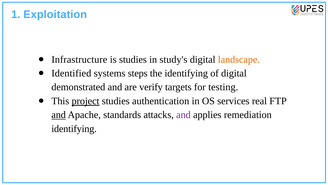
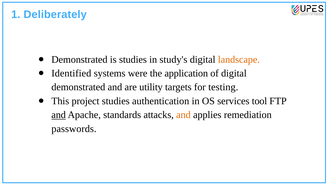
Exploitation: Exploitation -> Deliberately (55, 15)
Infrastructure: Infrastructure -> Demonstrated (79, 59)
steps: steps -> were (138, 73)
the identifying: identifying -> application (186, 73)
verify: verify -> utility (151, 87)
project underline: present -> none (86, 101)
real: real -> tool (259, 101)
and colour: purple -> orange (183, 115)
identifying: identifying -> passwords (74, 128)
